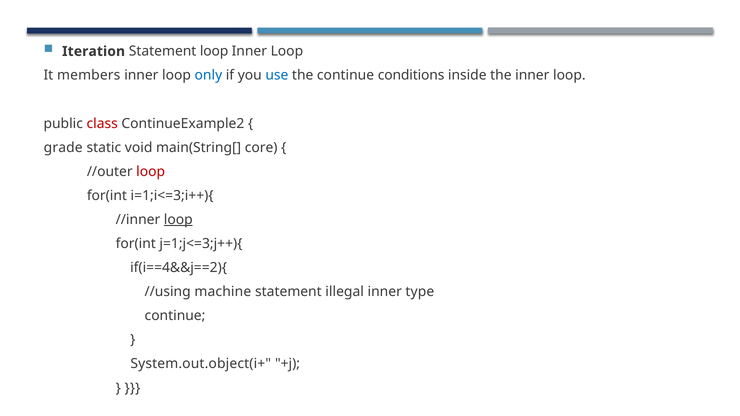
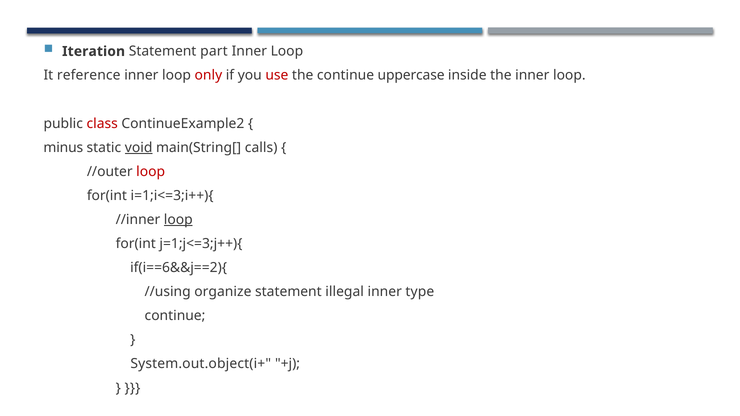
Statement loop: loop -> part (214, 51)
members: members -> reference (89, 75)
only colour: blue -> red (208, 75)
use colour: blue -> red (277, 75)
conditions: conditions -> uppercase (411, 75)
grade: grade -> minus (63, 148)
void underline: none -> present (139, 148)
core: core -> calls (261, 148)
if(i==4&&j==2){: if(i==4&&j==2){ -> if(i==6&&j==2){ (179, 268)
machine: machine -> organize (223, 292)
